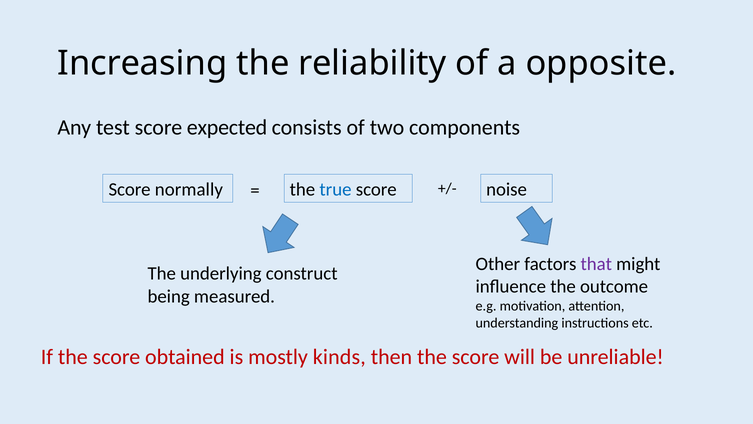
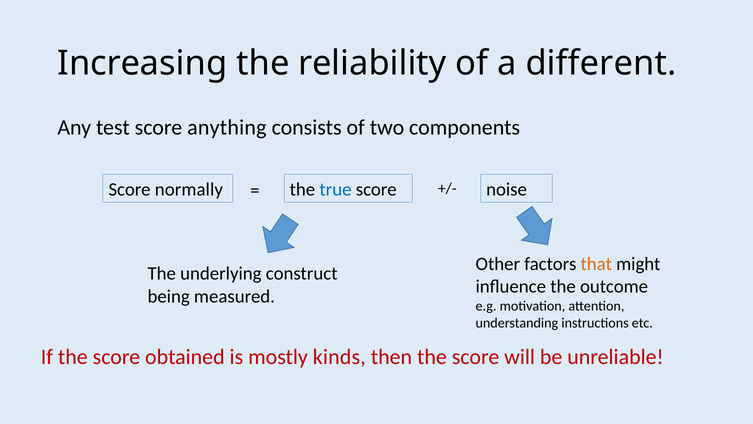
opposite: opposite -> different (601, 63)
expected: expected -> anything (227, 127)
that colour: purple -> orange (596, 264)
